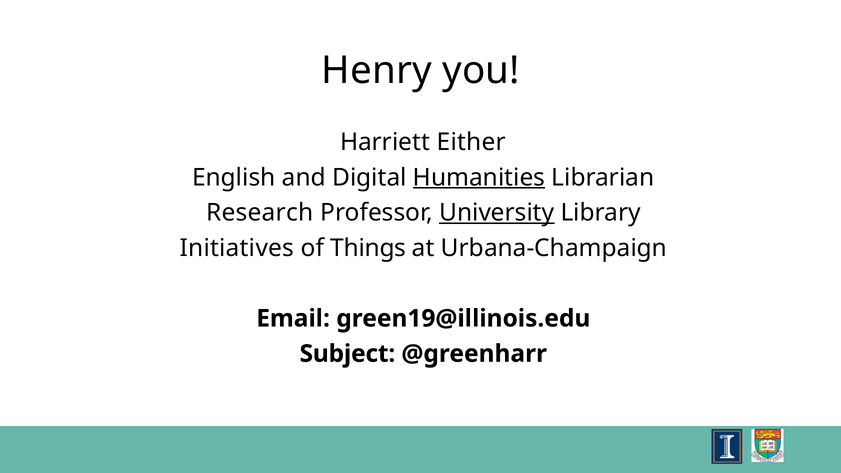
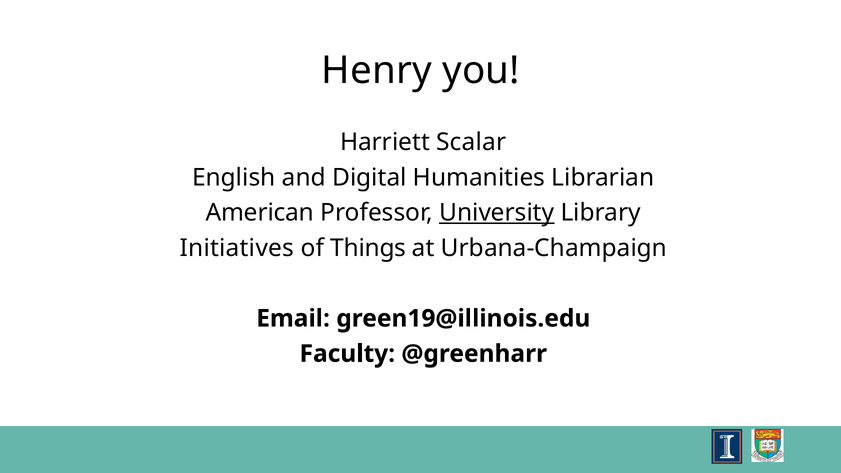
Either: Either -> Scalar (471, 142)
Humanities underline: present -> none (479, 177)
Research: Research -> American (260, 213)
Subject: Subject -> Faculty (347, 354)
